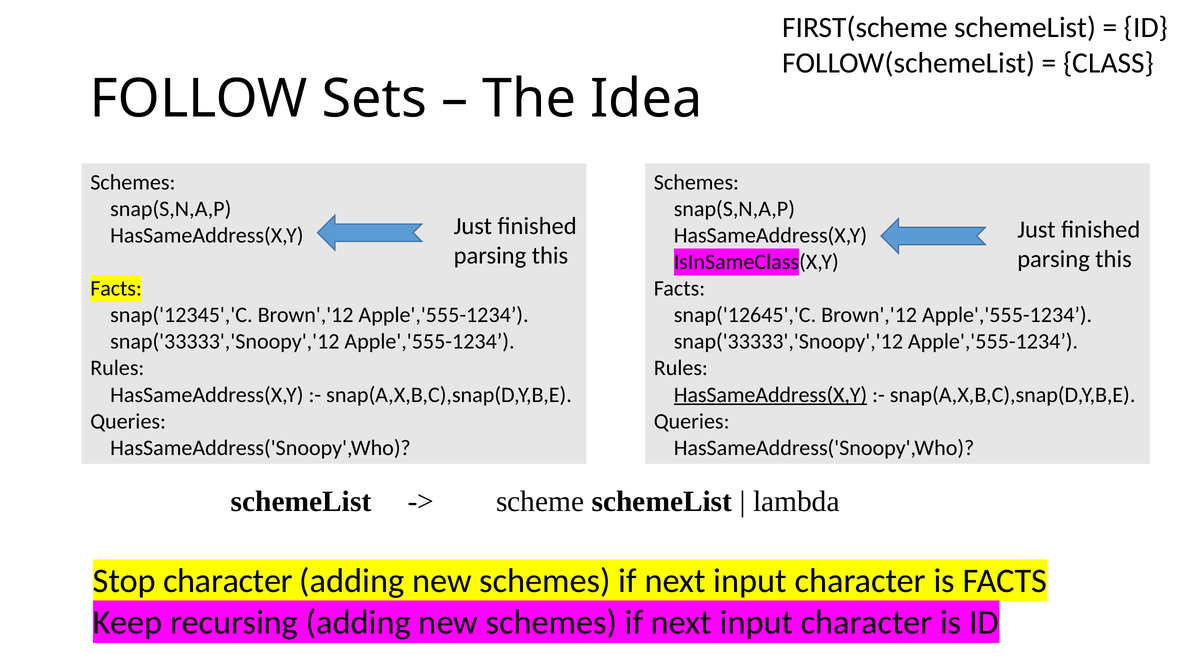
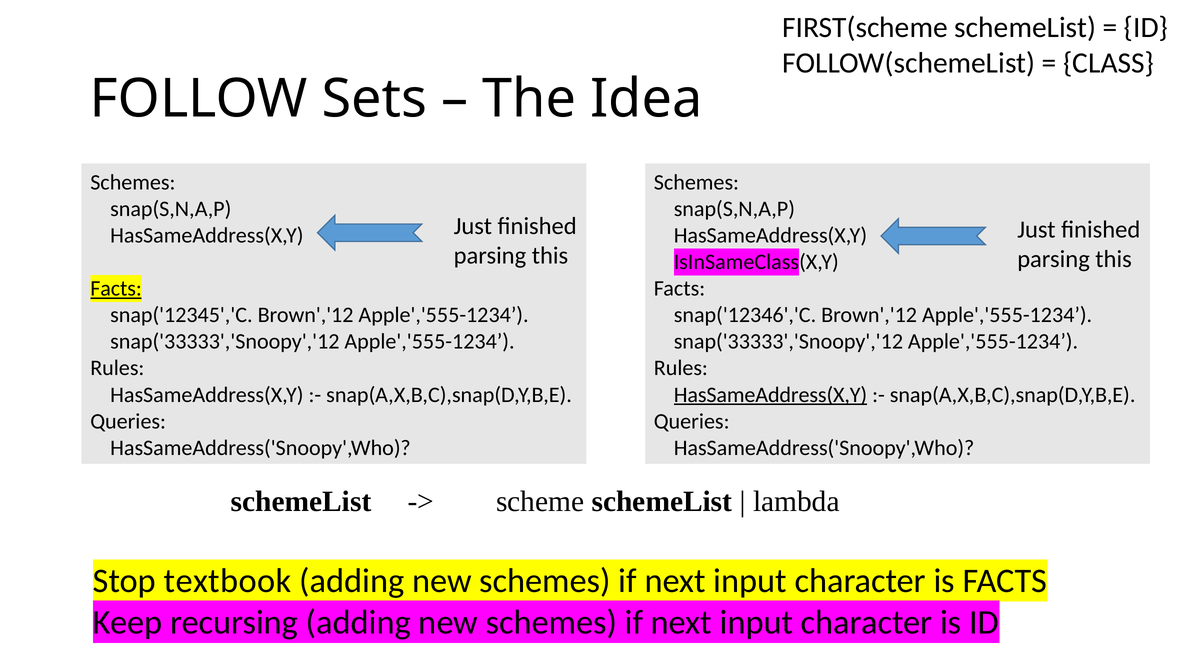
Facts underline: none -> present (116, 289)
snap('12645','C: snap('12645','C -> snap('12346','C (745, 315)
Stop character: character -> textbook (228, 581)
